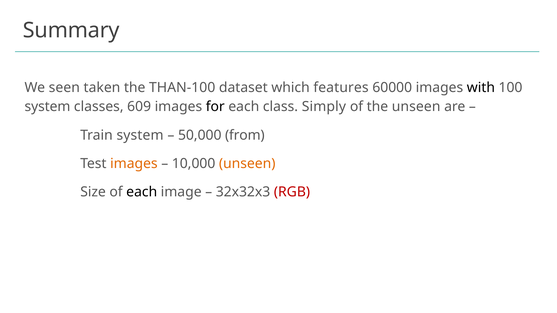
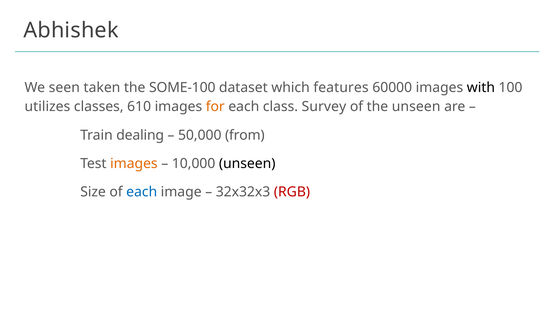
Summary: Summary -> Abhishek (71, 30)
THAN-100: THAN-100 -> SOME-100 (182, 88)
system: system -> utilizes (47, 107)
609: 609 -> 610 (139, 107)
for colour: black -> orange (215, 107)
Simply: Simply -> Survey (324, 107)
Train system: system -> dealing (140, 135)
unseen colour: orange -> black (247, 164)
each colour: black -> blue (142, 192)
